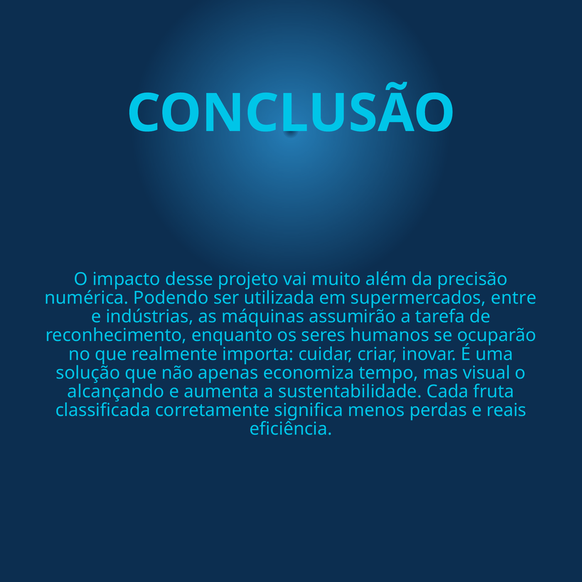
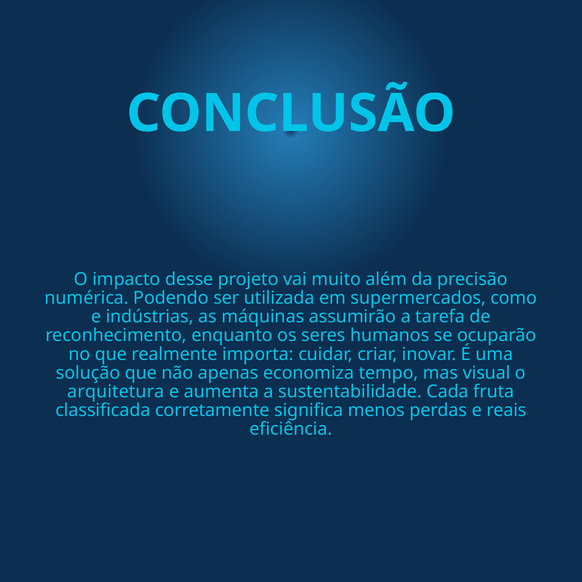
entre: entre -> como (514, 298)
alcançando: alcançando -> arquitetura (116, 392)
